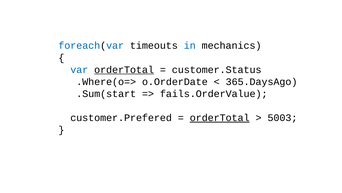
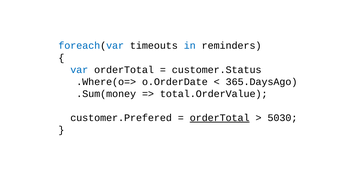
mechanics: mechanics -> reminders (232, 46)
orderTotal underline: present -> none (124, 69)
.Sum(start: .Sum(start -> .Sum(money (106, 93)
fails.OrderValue: fails.OrderValue -> total.OrderValue (214, 93)
5003: 5003 -> 5030 (282, 117)
